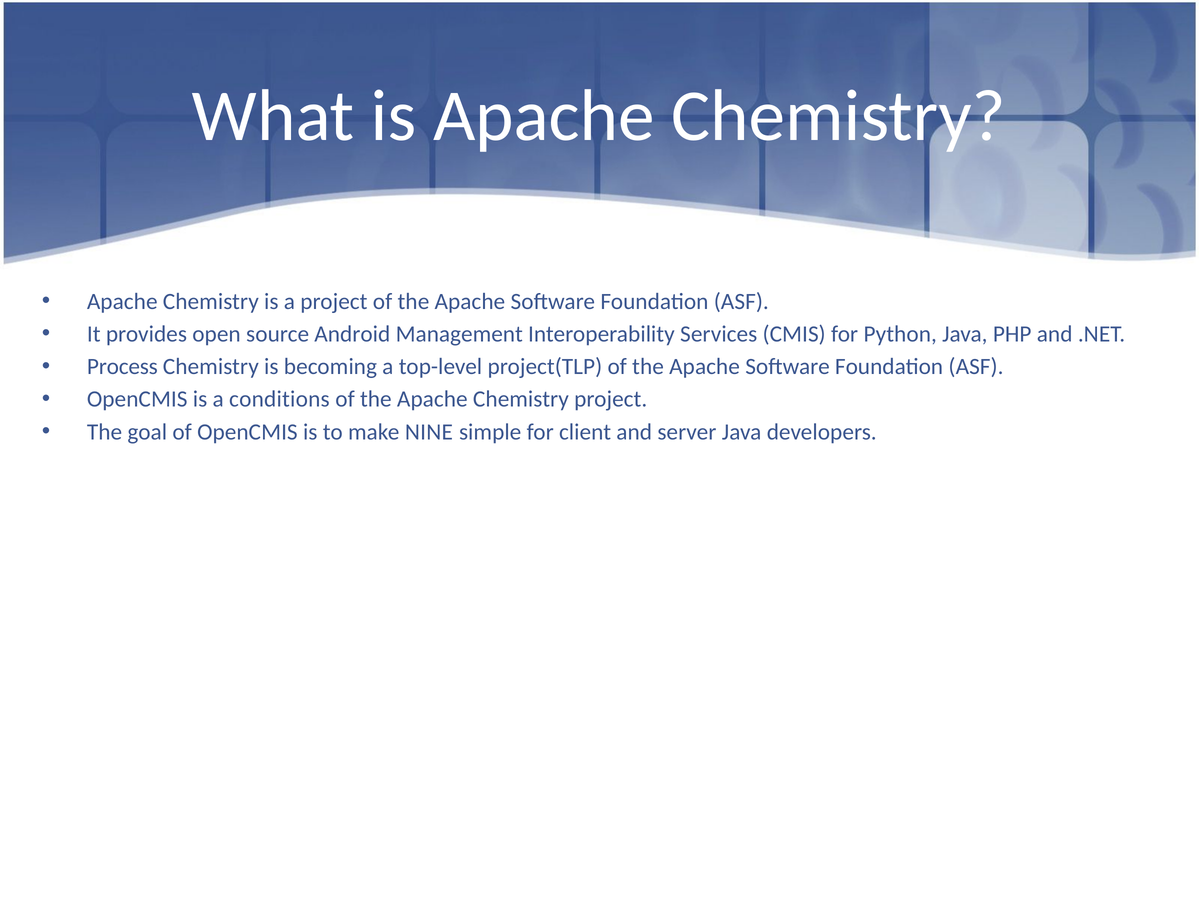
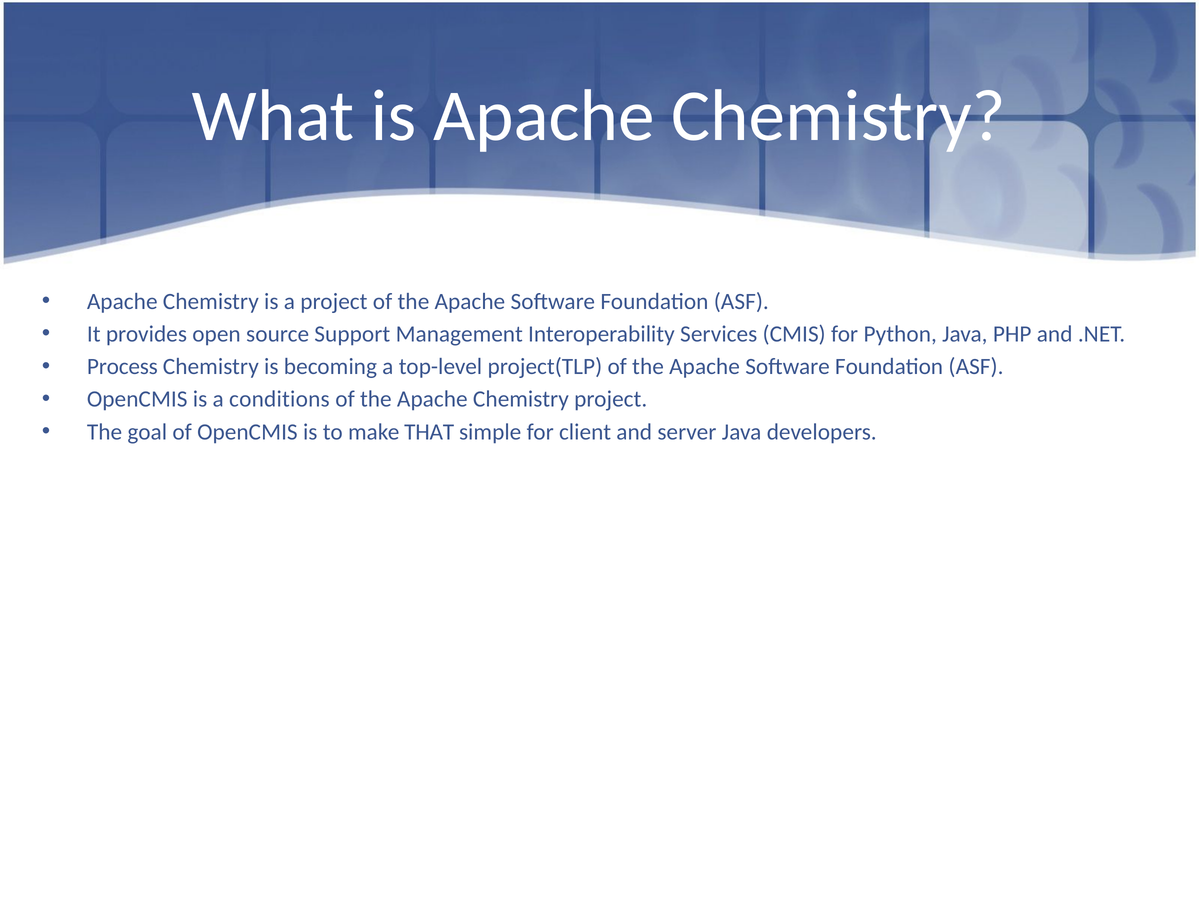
Android: Android -> Support (352, 334)
NINE: NINE -> THAT (429, 432)
